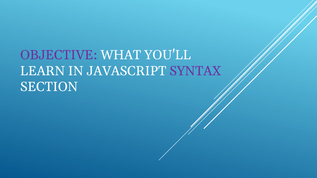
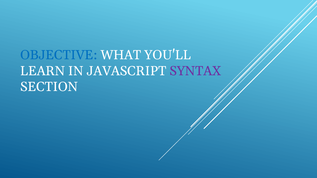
OBJECTIVE colour: purple -> blue (59, 55)
